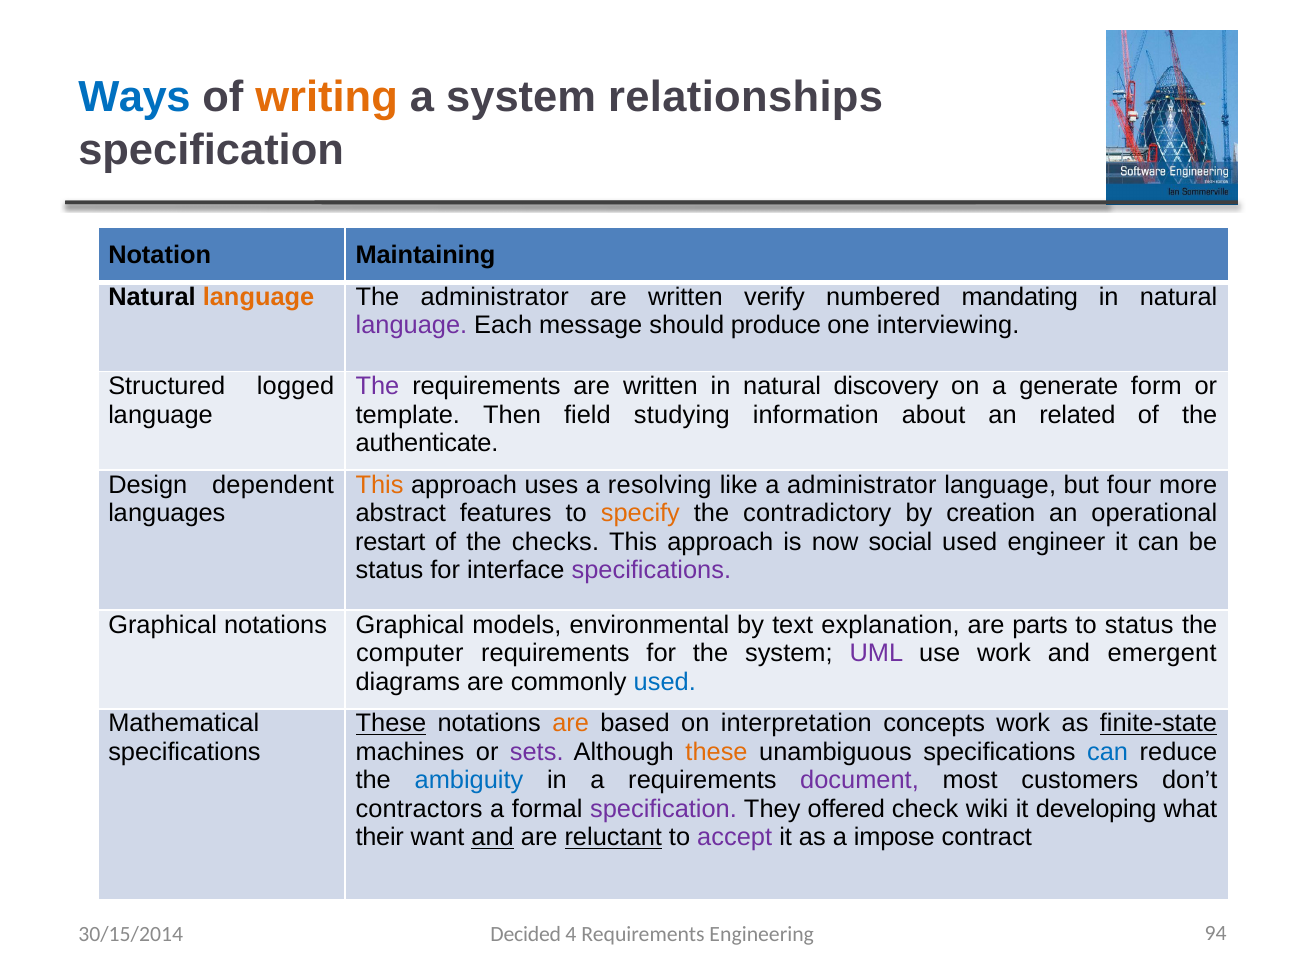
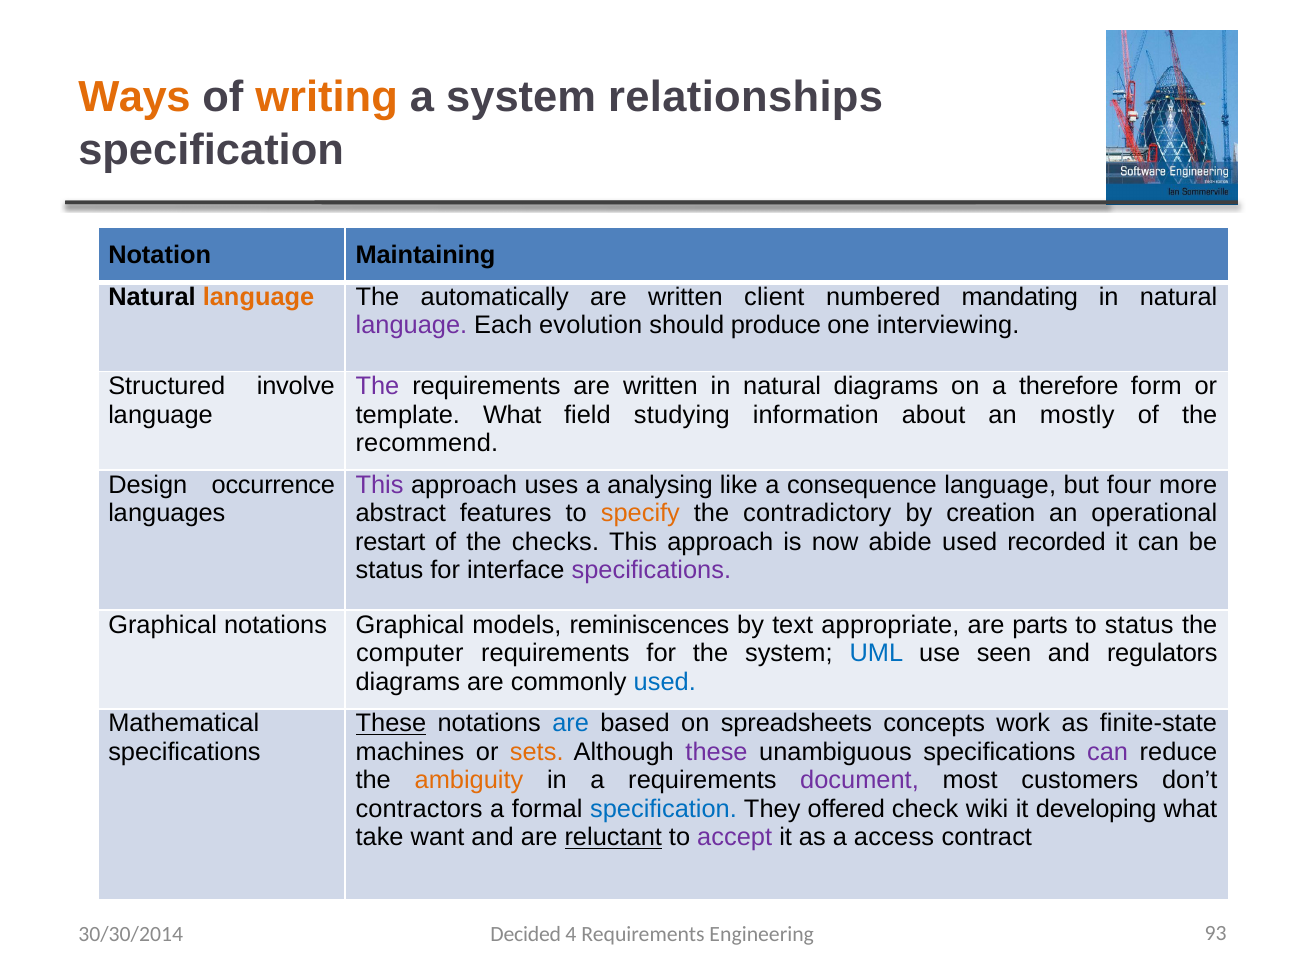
Ways colour: blue -> orange (134, 98)
The administrator: administrator -> automatically (495, 297)
verify: verify -> client (774, 297)
message: message -> evolution (591, 326)
logged: logged -> involve (296, 387)
natural discovery: discovery -> diagrams (886, 387)
generate: generate -> therefore (1069, 387)
template Then: Then -> What (512, 415)
related: related -> mostly (1077, 415)
authenticate: authenticate -> recommend (427, 444)
dependent: dependent -> occurrence (273, 485)
This colour: orange -> purple (380, 485)
resolving: resolving -> analysing (660, 485)
a administrator: administrator -> consequence (862, 485)
social: social -> abide (900, 542)
engineer: engineer -> recorded (1056, 542)
environmental: environmental -> reminiscences (649, 625)
explanation: explanation -> appropriate (890, 625)
UML colour: purple -> blue (876, 654)
use work: work -> seen (1004, 654)
emergent: emergent -> regulators (1162, 654)
are colour: orange -> blue (571, 724)
interpretation: interpretation -> spreadsheets (796, 724)
finite-state underline: present -> none (1158, 724)
sets colour: purple -> orange (537, 753)
these colour: orange -> purple (717, 753)
can colour: blue -> purple (1108, 753)
ambiguity colour: blue -> orange (469, 781)
specification colour: purple -> blue (664, 810)
their: their -> take (380, 838)
and underline: present -> none (493, 838)
impose: impose -> access (894, 838)
30/15/2014: 30/15/2014 -> 30/30/2014 (131, 935)
94: 94 -> 93 (1216, 934)
